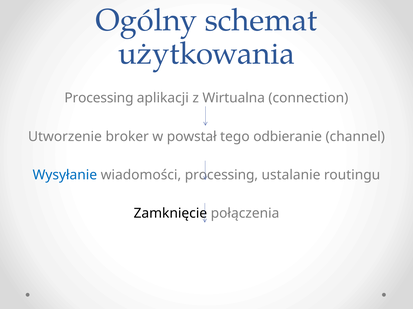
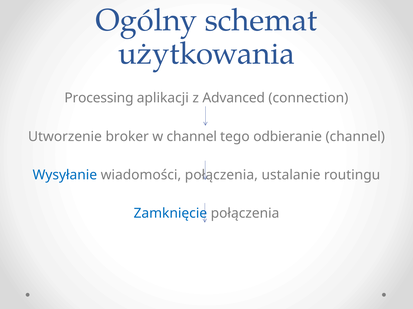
Wirtualna: Wirtualna -> Advanced (234, 98)
w powstał: powstał -> channel (192, 137)
wiadomości processing: processing -> połączenia (221, 175)
Zamknięcie colour: black -> blue (170, 214)
